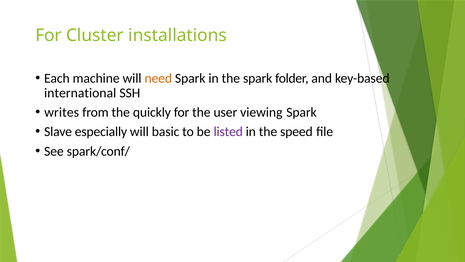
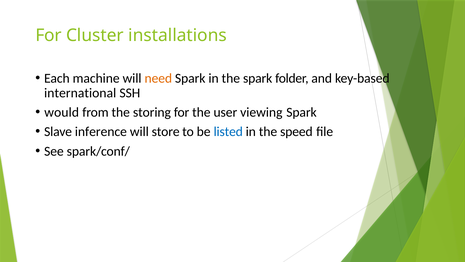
writes: writes -> would (62, 112)
quickly: quickly -> storing (152, 112)
especially: especially -> inference (101, 132)
basic: basic -> store (166, 132)
listed colour: purple -> blue (228, 132)
